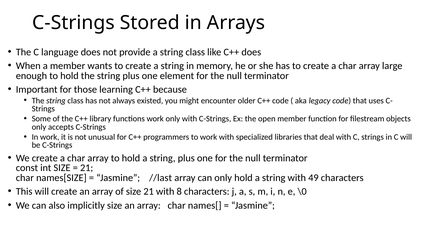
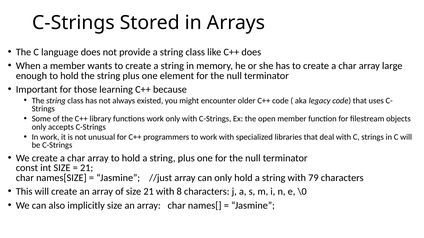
//last: //last -> //just (161, 178)
49: 49 -> 79 (313, 178)
